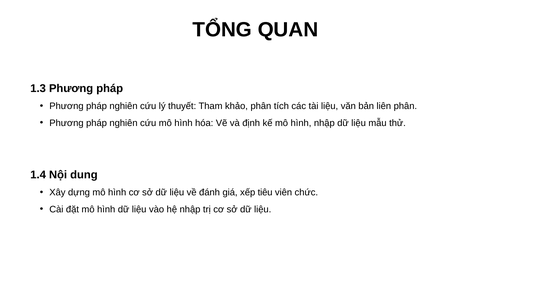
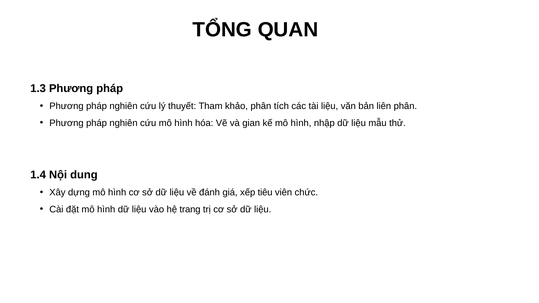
định: định -> gian (251, 123)
hệ nhập: nhập -> trang (190, 210)
